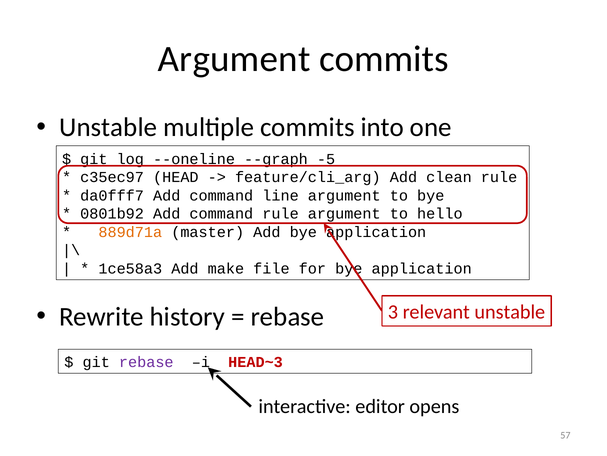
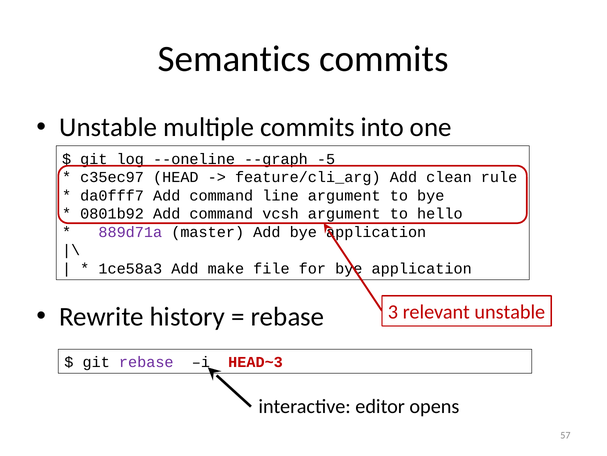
Argument: Argument -> Semantics (234, 59)
command rule: rule -> vcsh (281, 214)
889d71a colour: orange -> purple (130, 232)
